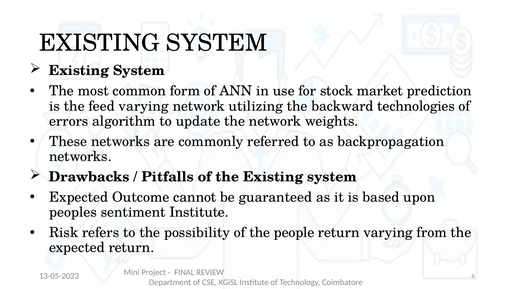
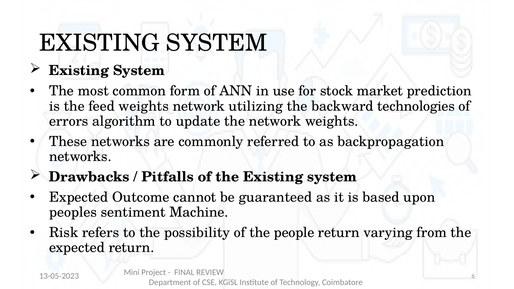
feed varying: varying -> weights (144, 106)
sentiment Institute: Institute -> Machine (199, 212)
